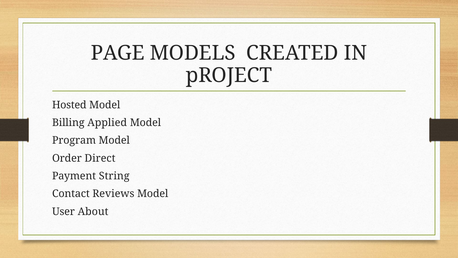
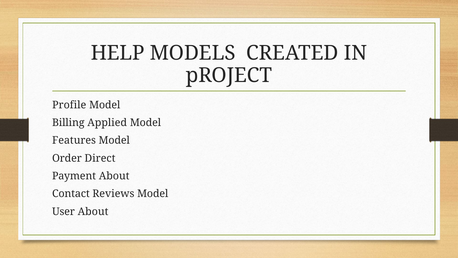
PAGE: PAGE -> HELP (118, 53)
Hosted: Hosted -> Profile (69, 105)
Program: Program -> Features (74, 140)
Payment String: String -> About (114, 176)
